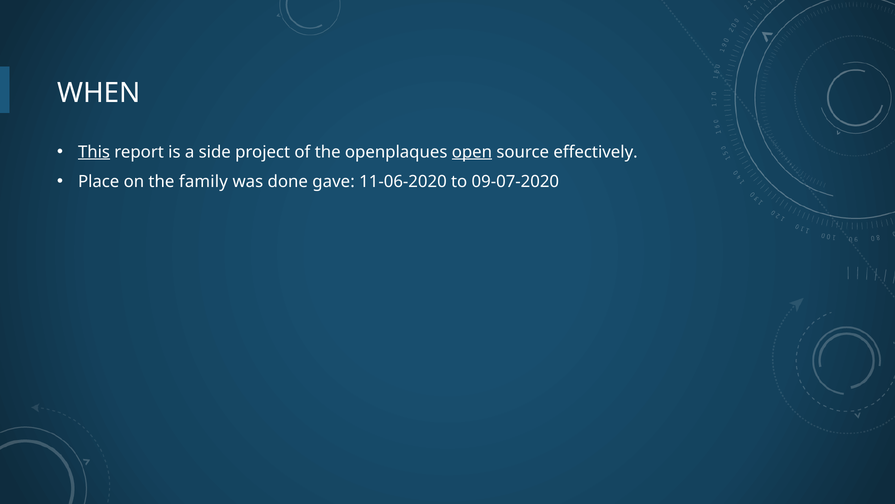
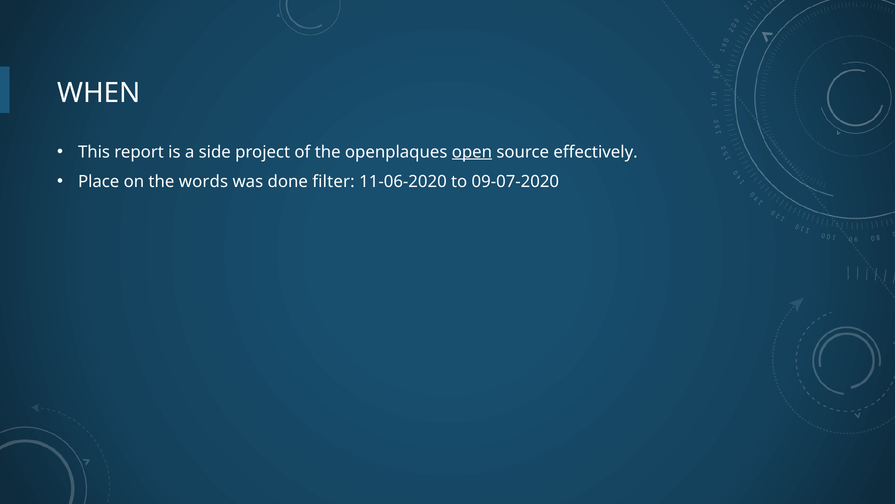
This underline: present -> none (94, 152)
family: family -> words (203, 181)
gave: gave -> filter (333, 181)
